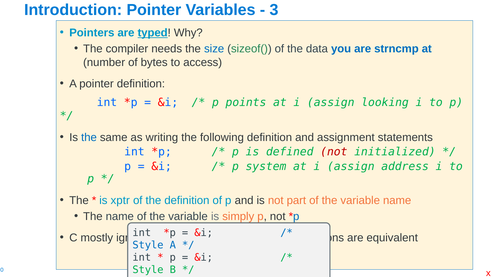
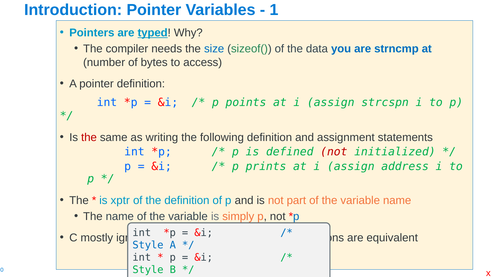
3: 3 -> 1 (274, 10)
looking: looking -> strcspn (385, 102)
the colour: blue -> red (89, 137)
system: system -> prints (266, 167)
